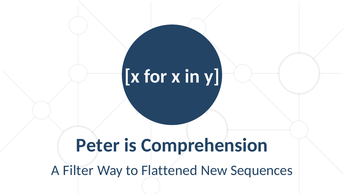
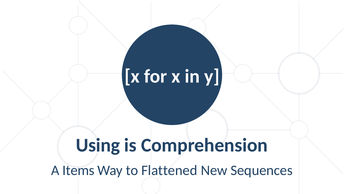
Peter: Peter -> Using (98, 145)
Filter: Filter -> Items (78, 170)
